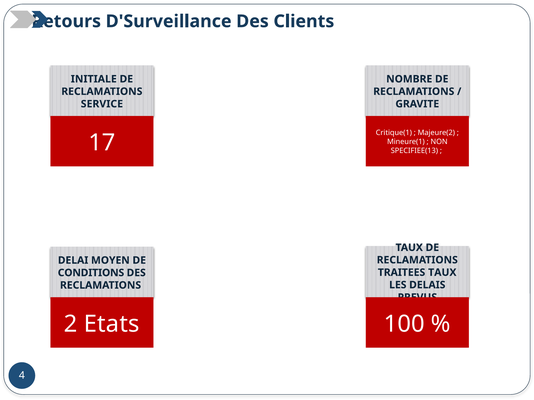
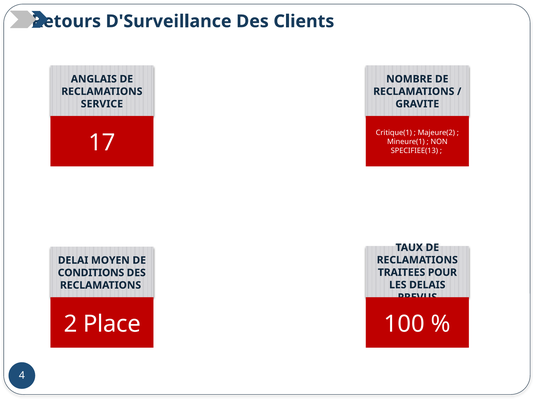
INITIALE: INITIALE -> ANGLAIS (94, 79)
TRAITEES TAUX: TAUX -> POUR (442, 273)
Etats: Etats -> Place (112, 324)
